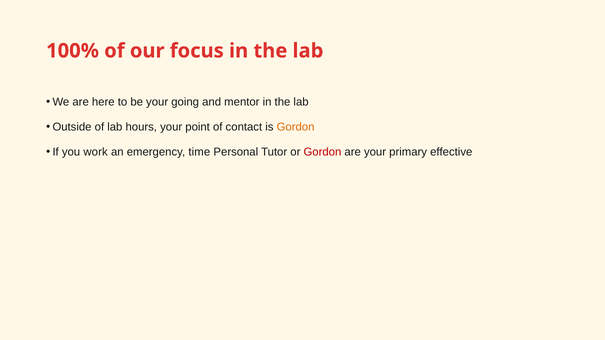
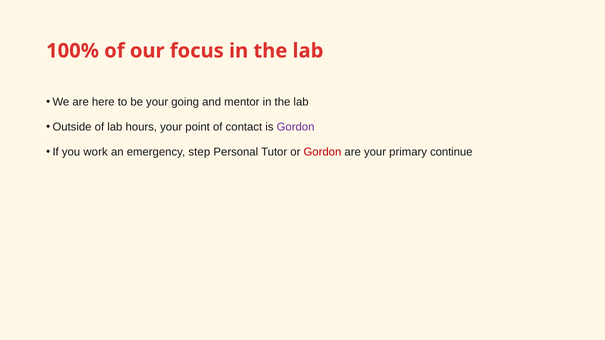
Gordon colour: orange -> purple (296, 127)
time: time -> step (199, 152)
effective: effective -> continue (451, 152)
